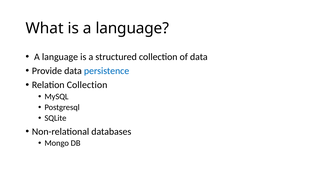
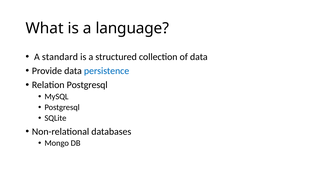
language: language -> standard (60, 57)
Relation Collection: Collection -> Postgresql (87, 85)
